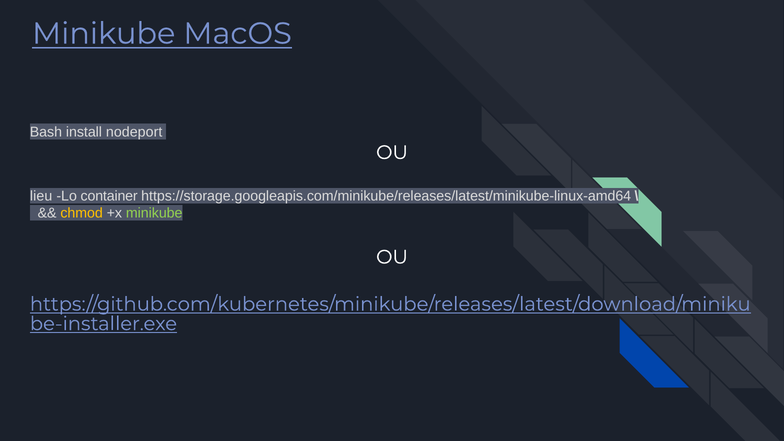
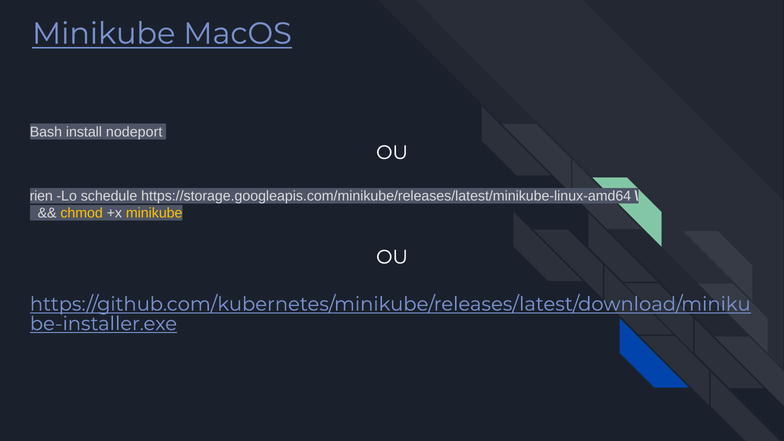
lieu: lieu -> rien (41, 196)
container: container -> schedule (109, 196)
minikube colour: light green -> yellow (154, 213)
